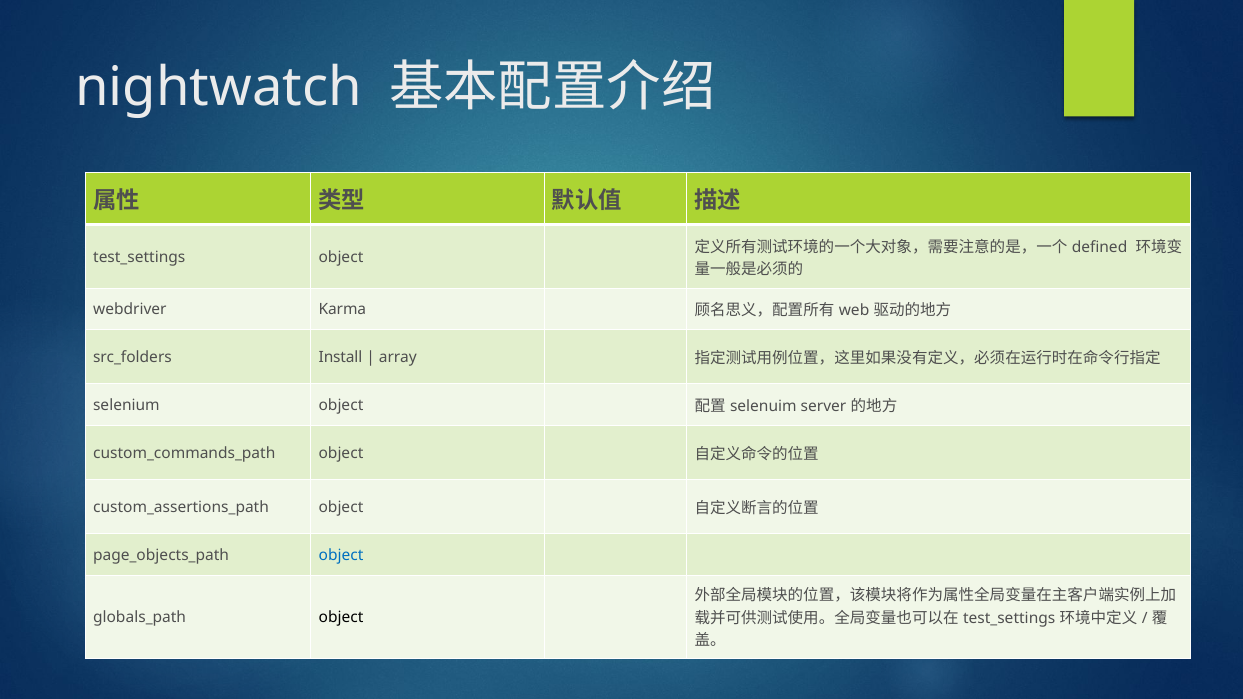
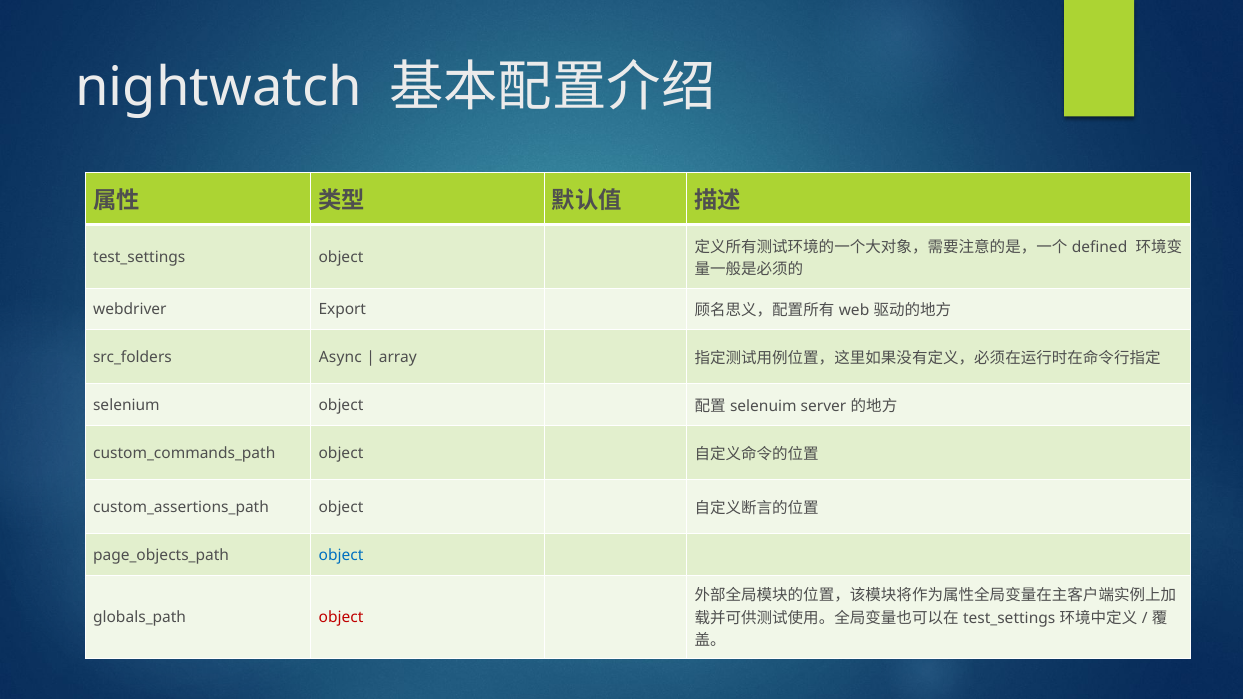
Karma: Karma -> Export (342, 310)
Install: Install -> Async (340, 358)
object colour: black -> red (341, 618)
